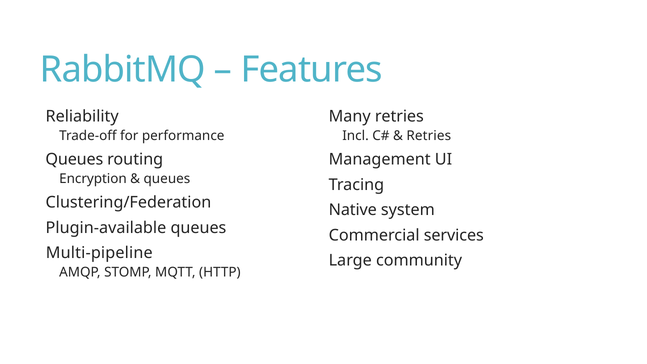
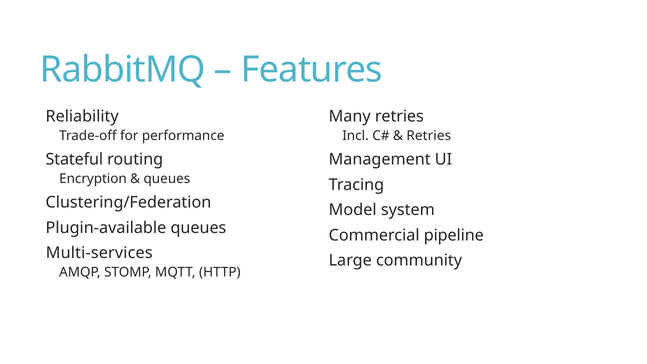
Queues: Queues -> Stateful (74, 159)
Native: Native -> Model (353, 210)
services: services -> pipeline (454, 235)
Multi-pipeline: Multi-pipeline -> Multi-services (99, 253)
